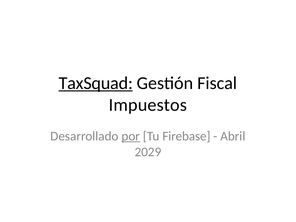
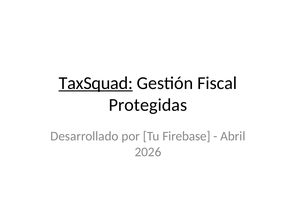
Impuestos: Impuestos -> Protegidas (148, 105)
por underline: present -> none (131, 136)
2029: 2029 -> 2026 (148, 152)
